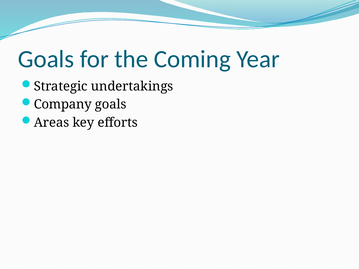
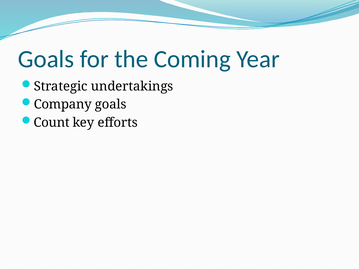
Areas: Areas -> Count (52, 123)
